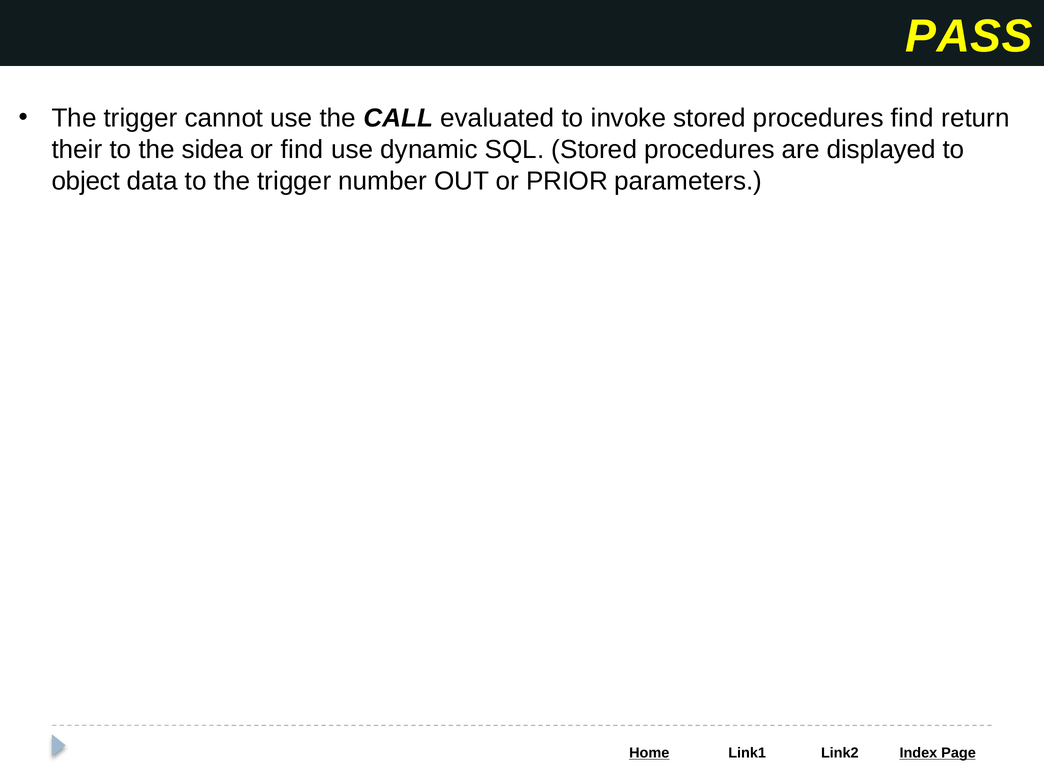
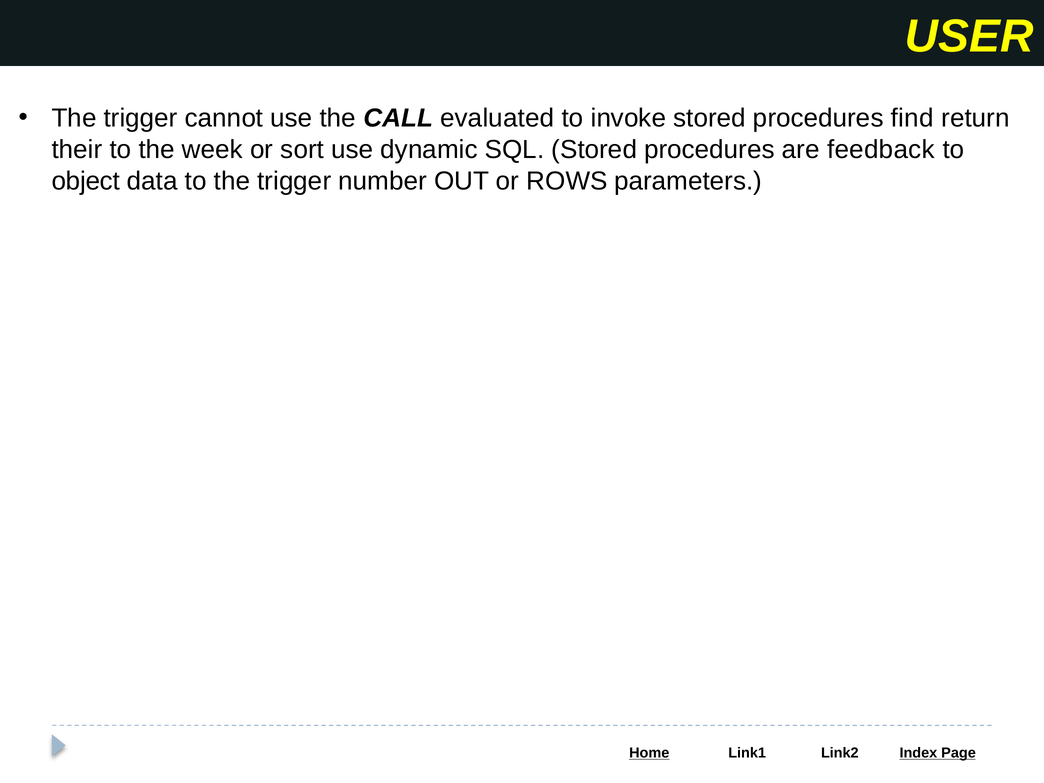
PASS: PASS -> USER (969, 36)
sidea: sidea -> week (212, 150)
or find: find -> sort (302, 150)
displayed: displayed -> feedback (881, 150)
PRIOR: PRIOR -> ROWS (567, 181)
